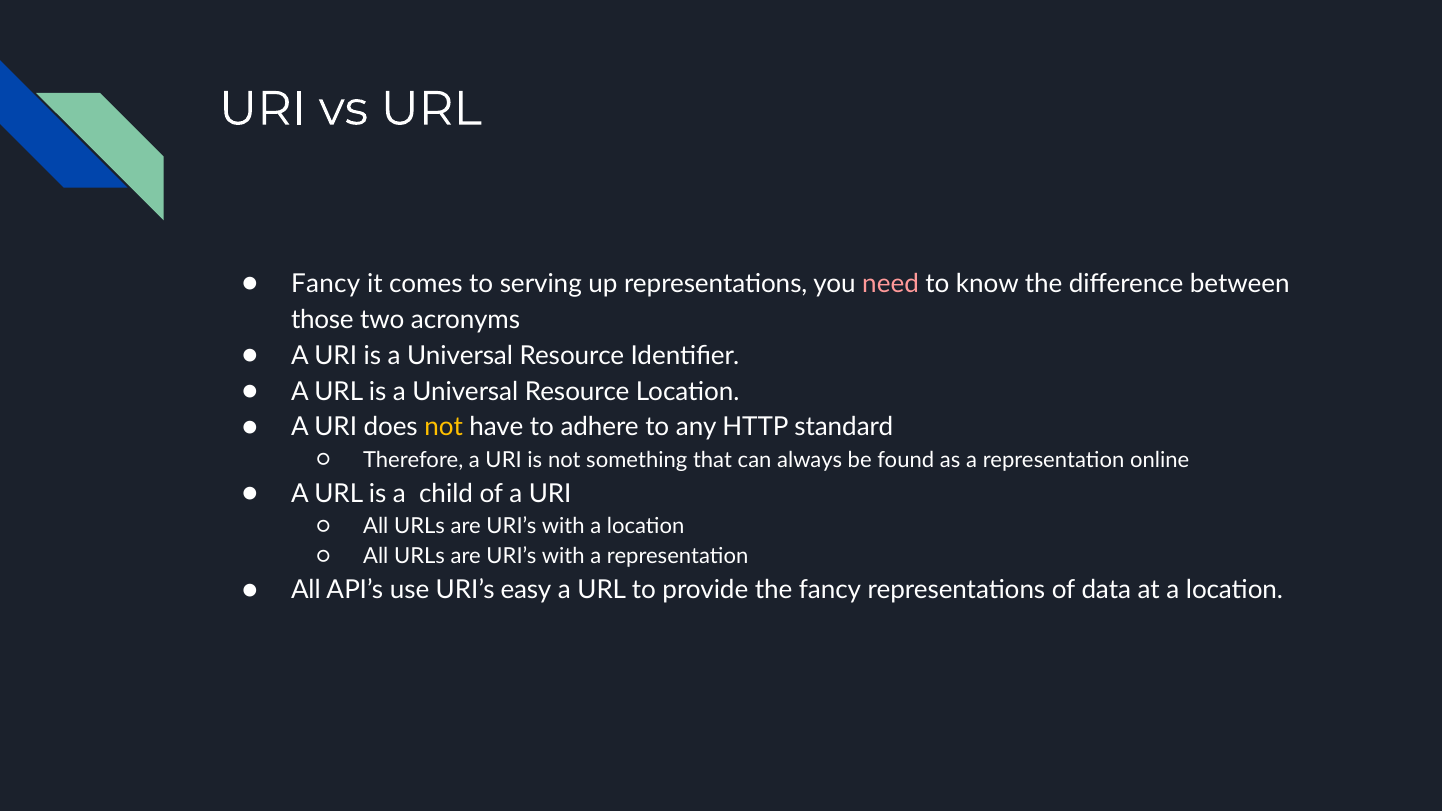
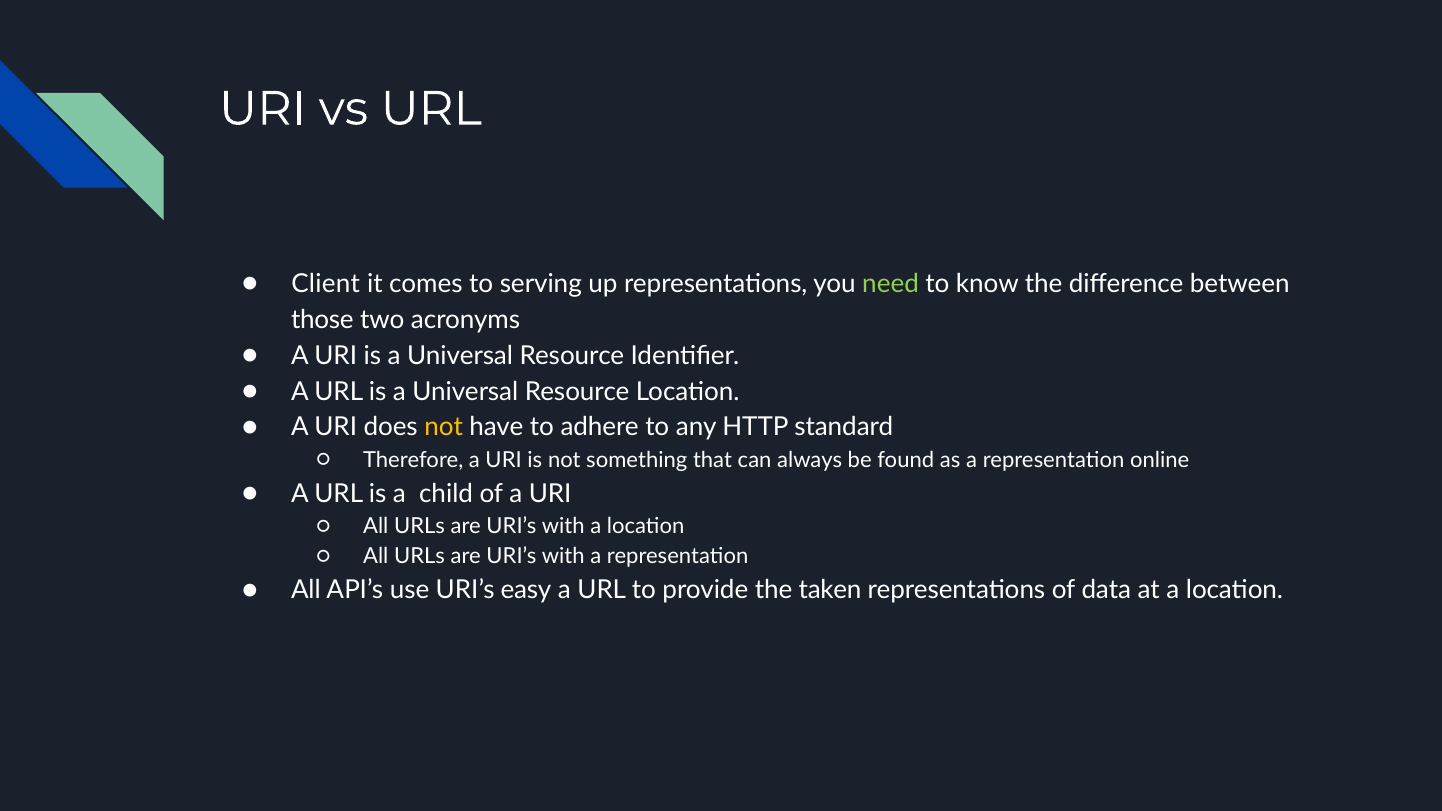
Fancy: Fancy -> Client (326, 284)
need colour: pink -> light green (891, 284)
the fancy: fancy -> taken (830, 590)
